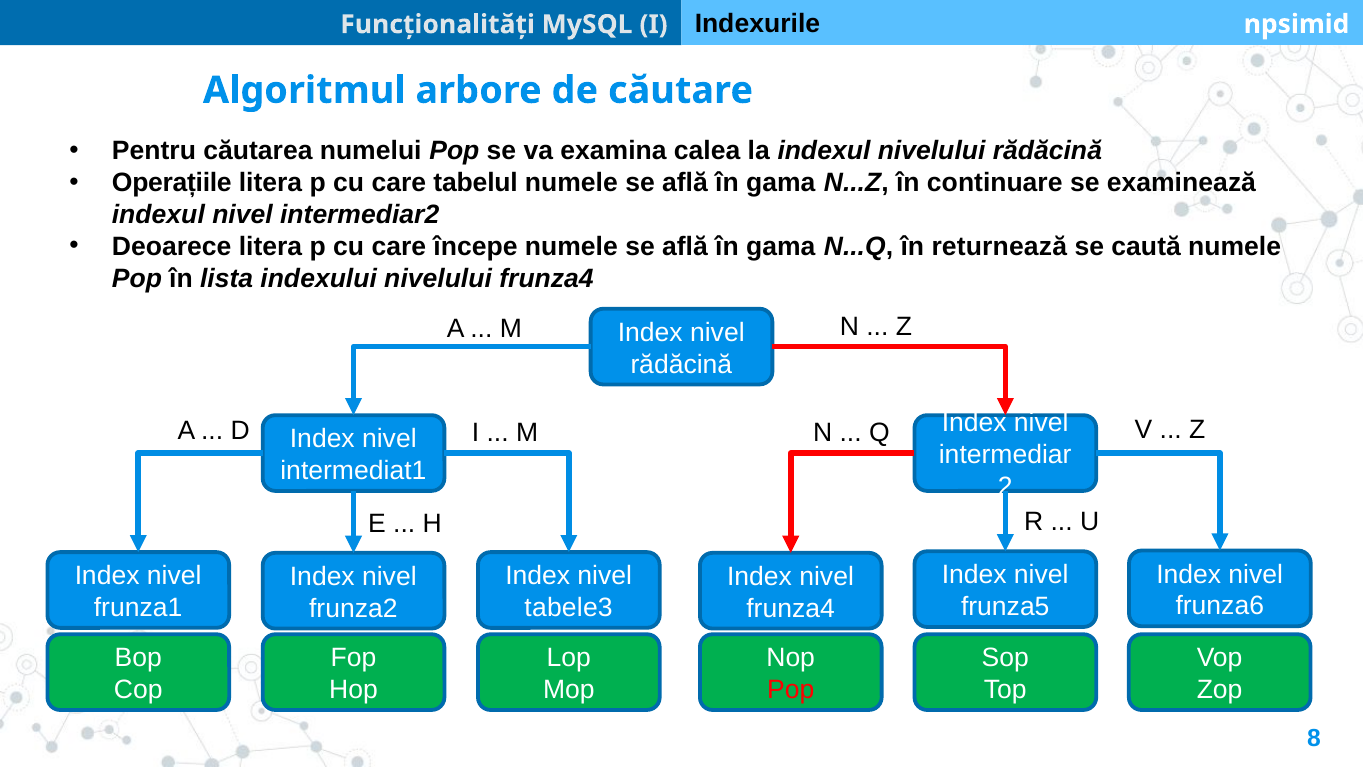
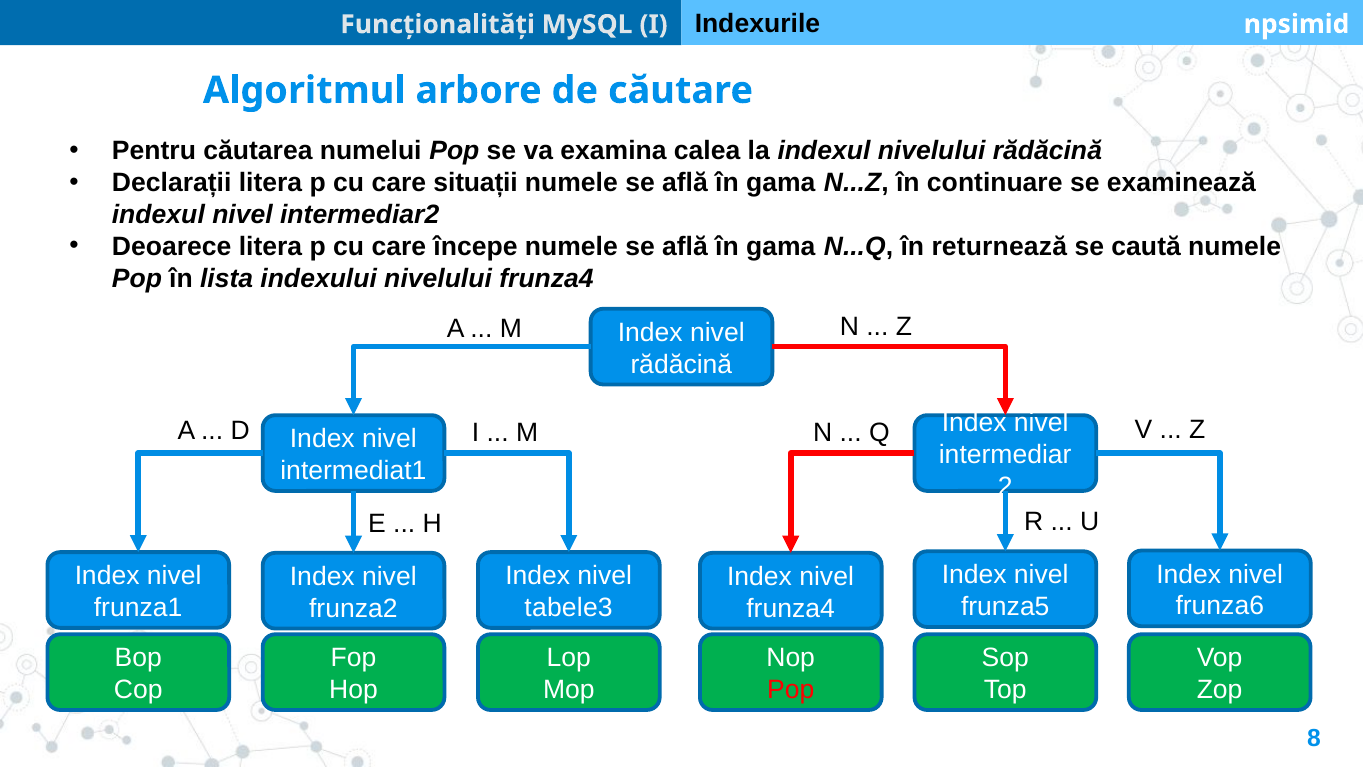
Operațiile: Operațiile -> Declarații (172, 183)
tabelul: tabelul -> situații (476, 183)
